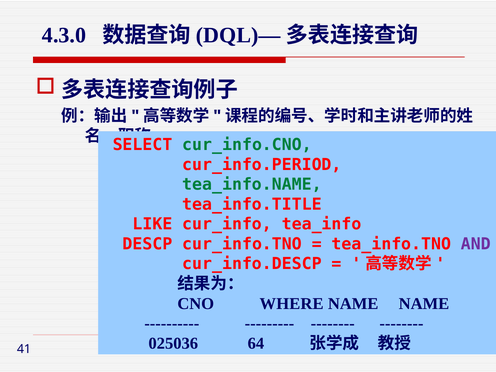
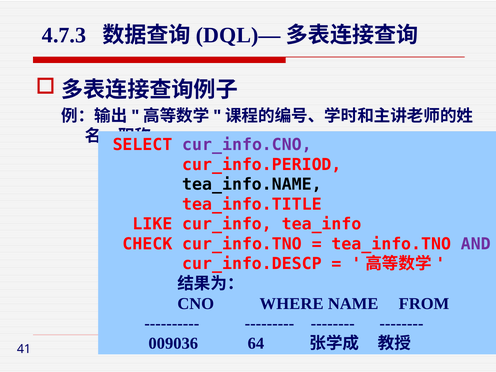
4.3.0: 4.3.0 -> 4.7.3 (64, 35)
cur_info.CNO colour: green -> purple (247, 145)
tea_info.NAME colour: green -> black (252, 185)
DESCP: DESCP -> CHECK (148, 244)
NAME NAME: NAME -> FROM (424, 304)
025036: 025036 -> 009036 (173, 343)
